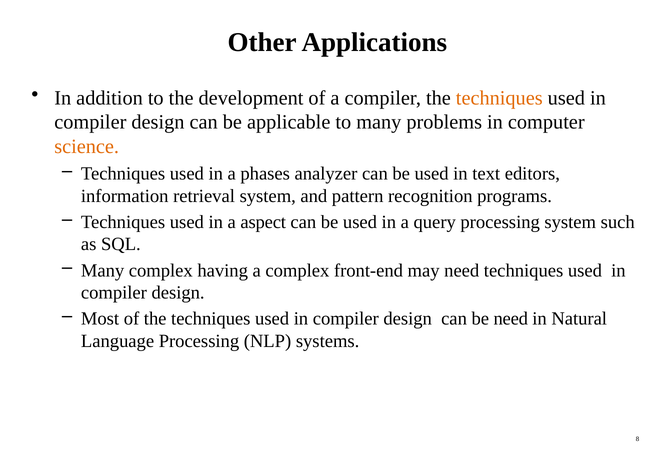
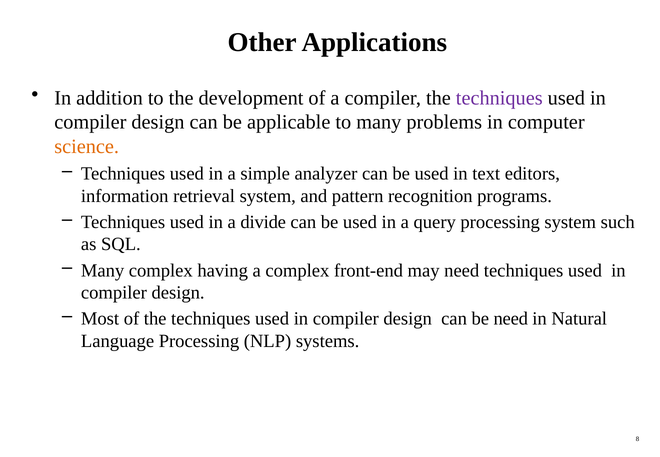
techniques colour: orange -> purple (499, 98)
phases: phases -> simple (265, 174)
aspect: aspect -> divide (263, 222)
